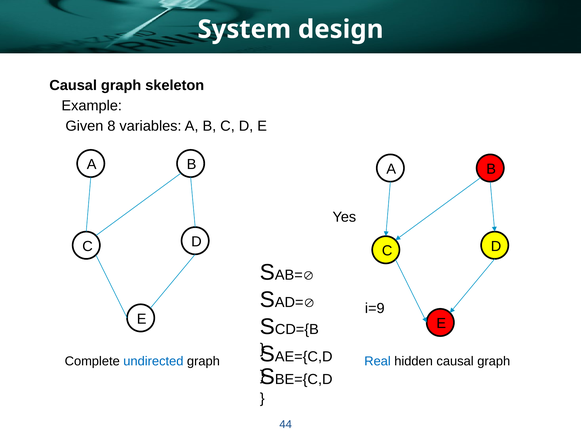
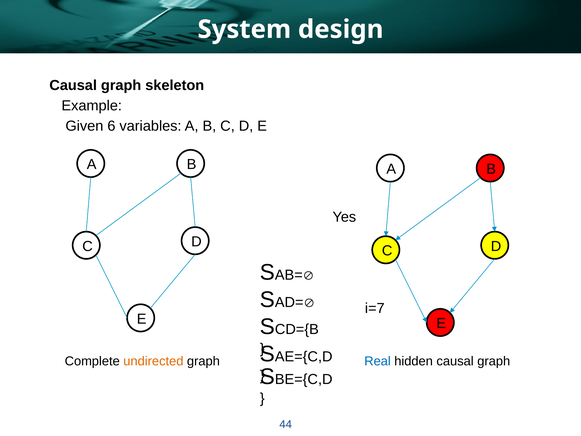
8: 8 -> 6 (111, 126)
i=9: i=9 -> i=7 (375, 308)
undirected colour: blue -> orange (153, 361)
